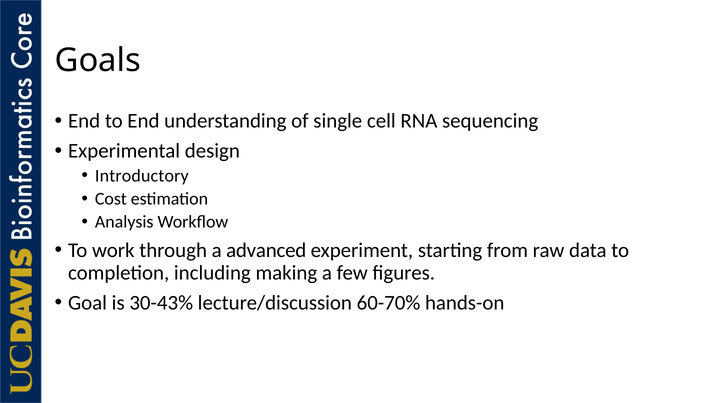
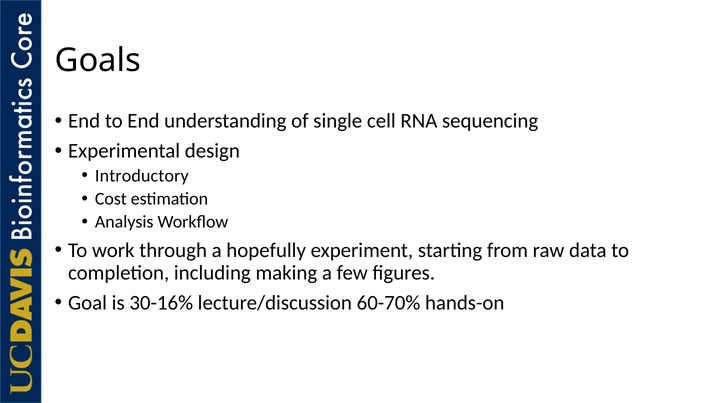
advanced: advanced -> hopefully (266, 250)
30-43%: 30-43% -> 30-16% (161, 303)
